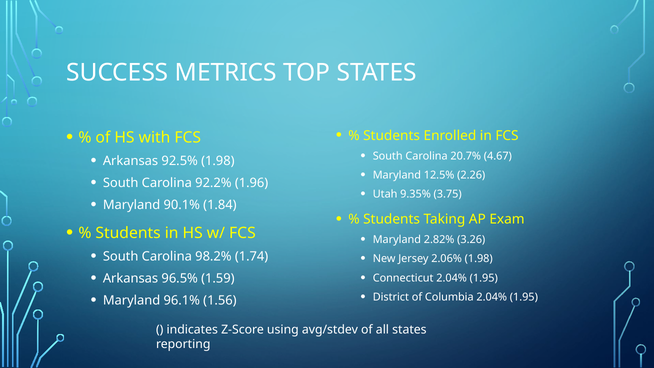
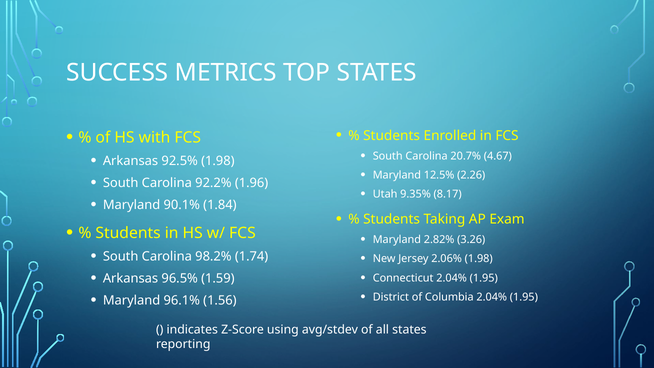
3.75: 3.75 -> 8.17 (448, 194)
